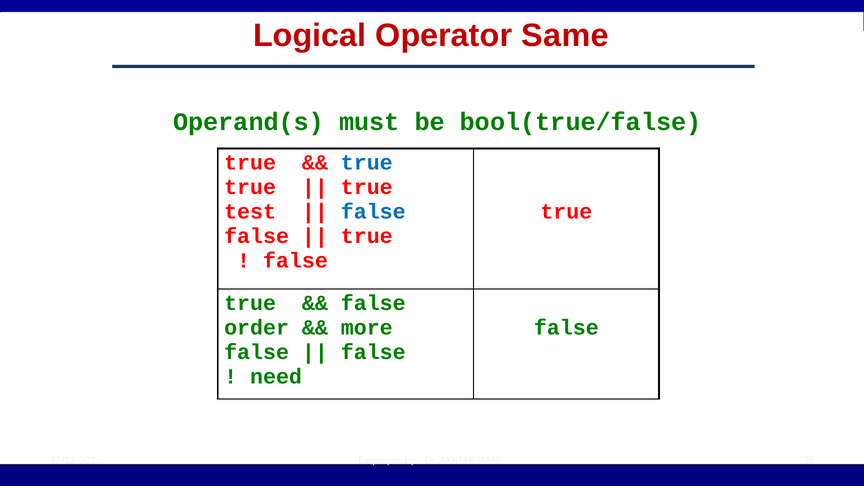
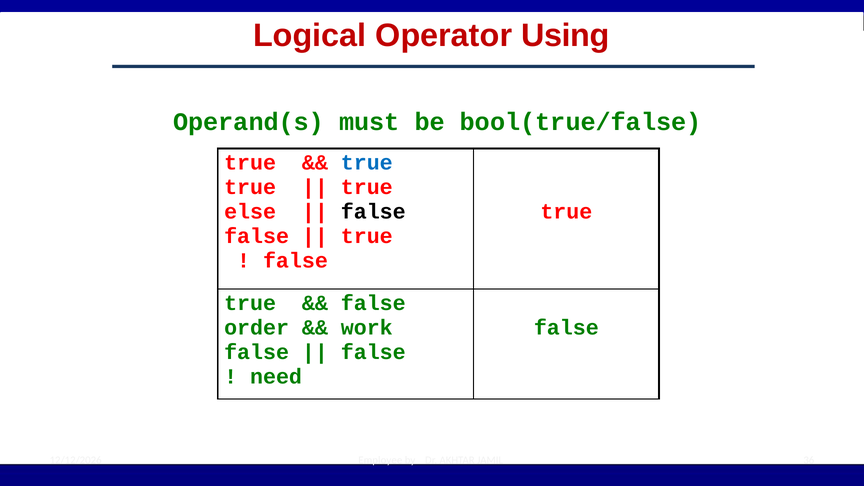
Same: Same -> Using (565, 36)
test: test -> else (250, 212)
false colour: blue -> black (373, 212)
more: more -> work (367, 328)
